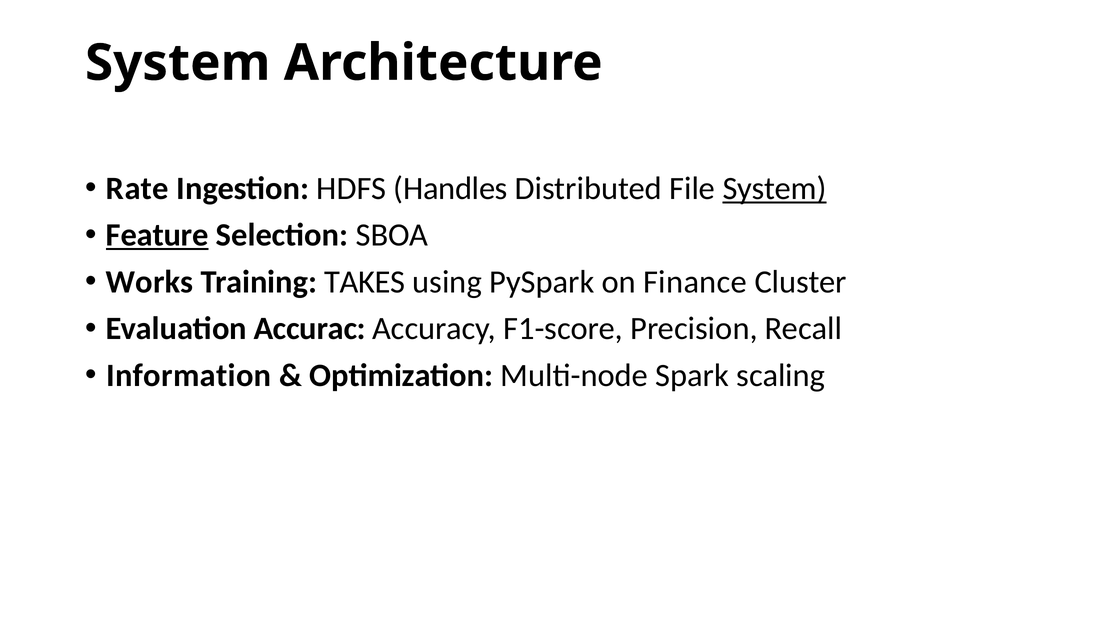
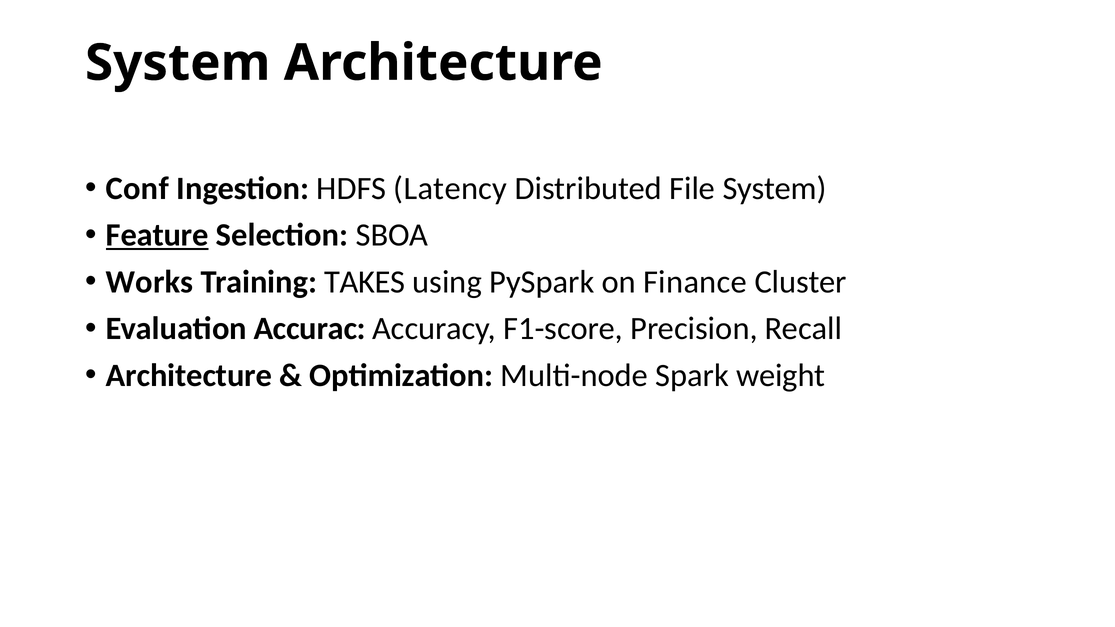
Rate: Rate -> Conf (137, 189)
Handles: Handles -> Latency (450, 189)
System underline: present -> none (775, 189)
Information: Information -> Architecture (189, 376)
scaling: scaling -> weight (781, 376)
